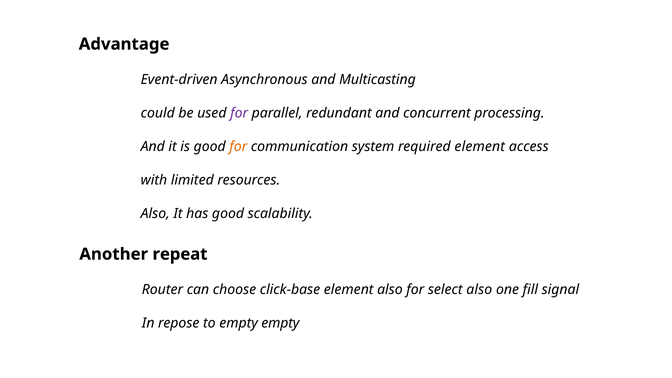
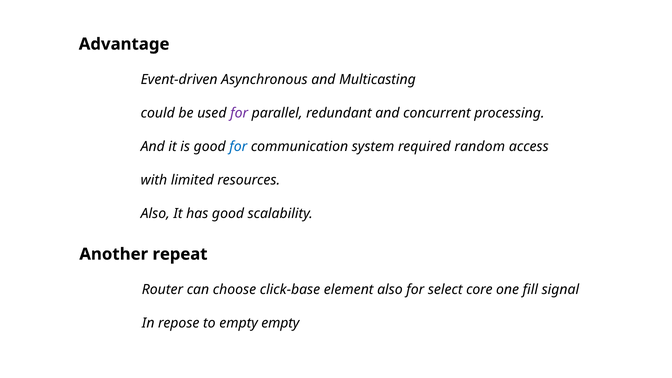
for colour: orange -> blue (238, 147)
required element: element -> random (480, 147)
select also: also -> core (479, 289)
